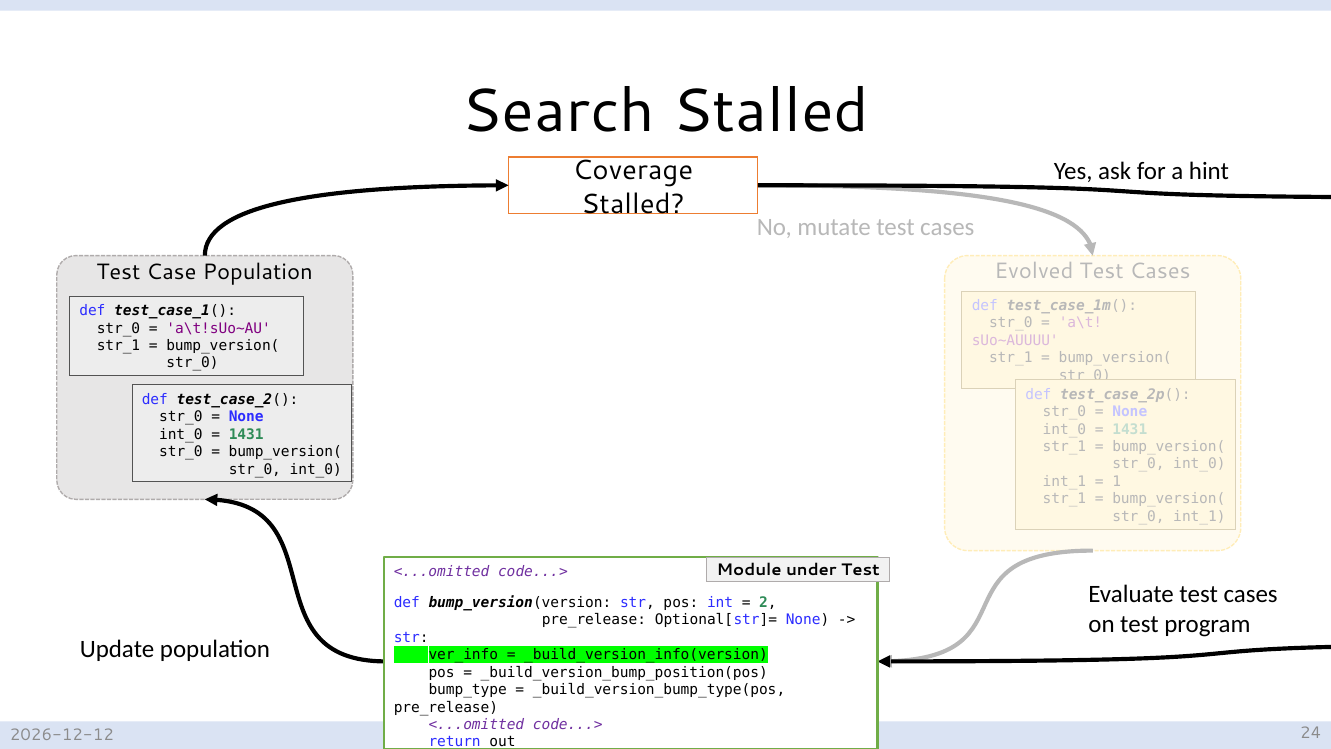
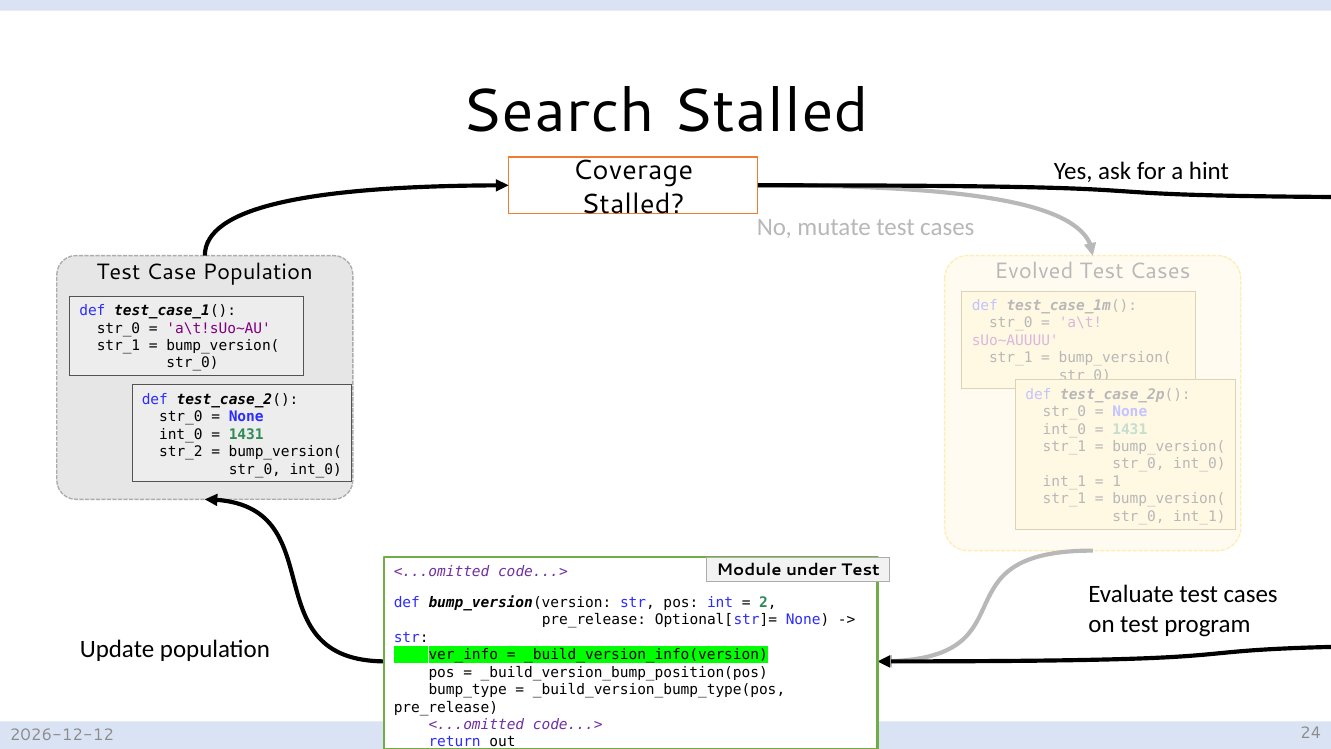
str_0: str_0 -> str_2 (181, 452)
